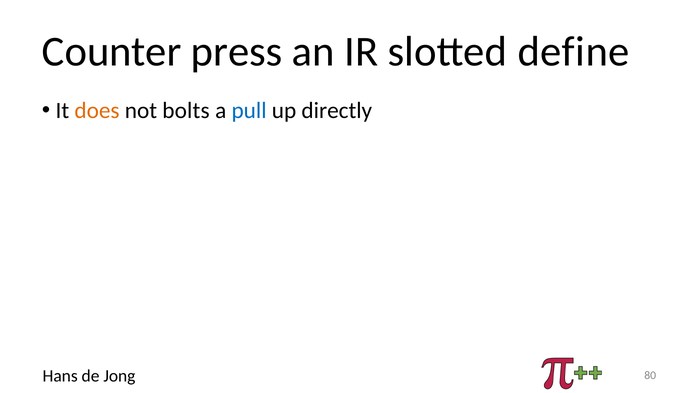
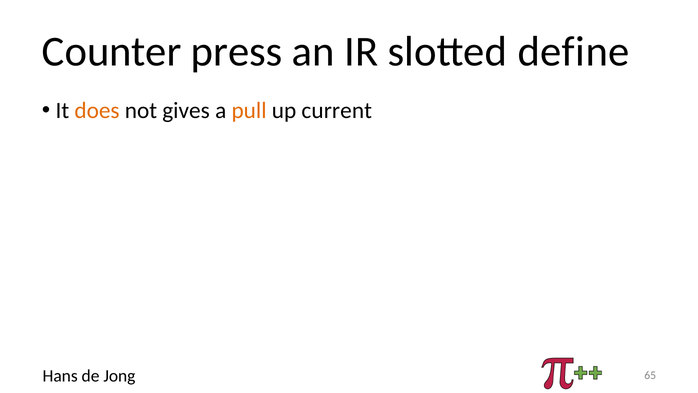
bolts: bolts -> gives (186, 111)
pull colour: blue -> orange (249, 111)
directly: directly -> current (337, 111)
80: 80 -> 65 (650, 375)
